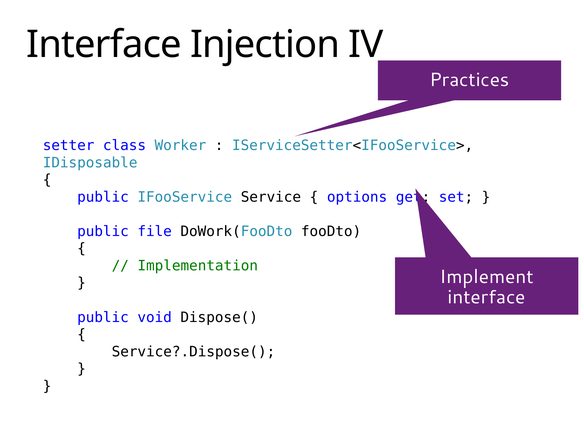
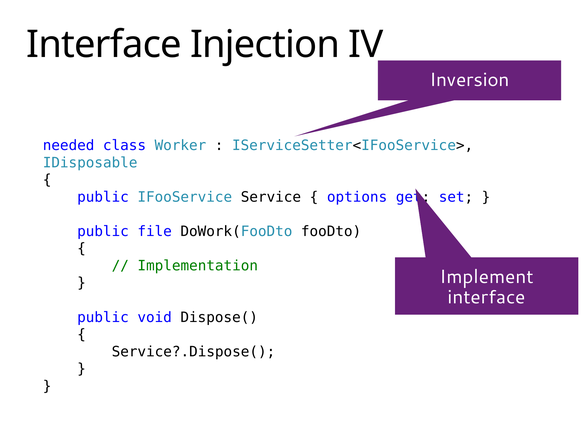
Practices: Practices -> Inversion (470, 80)
setter: setter -> needed (69, 145)
